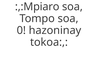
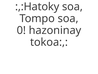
:,:Mpiaro: :,:Mpiaro -> :,:Hatoky (37, 7)
